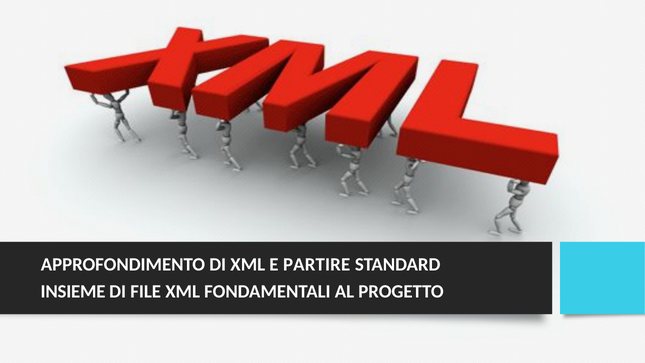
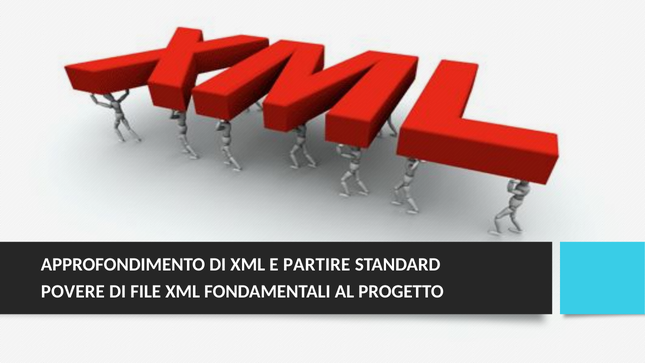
INSIEME: INSIEME -> POVERE (73, 291)
